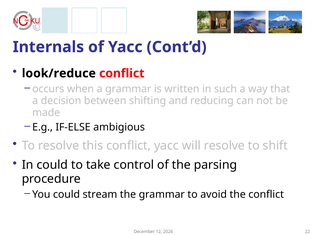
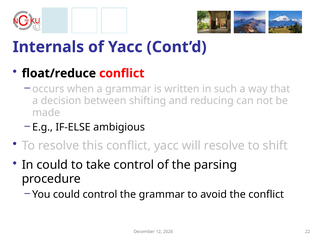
look/reduce: look/reduce -> float/reduce (59, 73)
could stream: stream -> control (100, 194)
